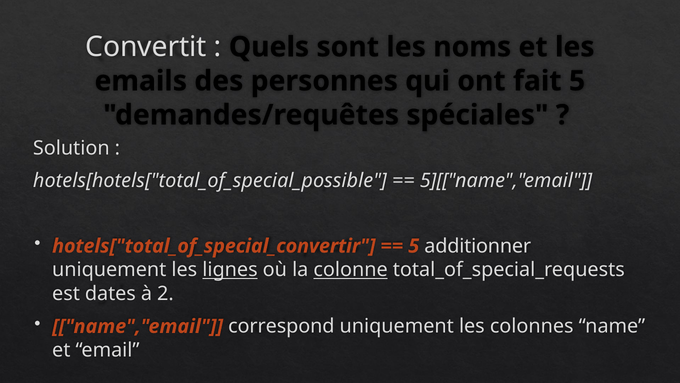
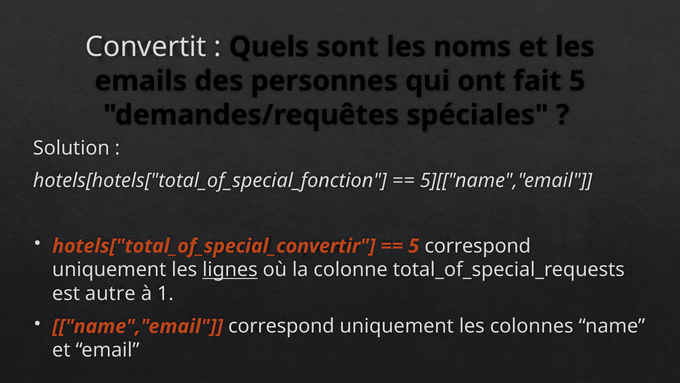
hotels[hotels["total_of_special_possible: hotels[hotels["total_of_special_possible -> hotels[hotels["total_of_special_fonction (210, 181)
5 additionner: additionner -> correspond (478, 246)
colonne underline: present -> none (351, 270)
dates: dates -> autre (110, 293)
2: 2 -> 1 (165, 293)
